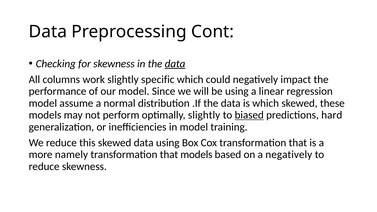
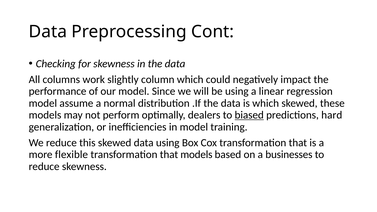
data underline: present -> none (175, 64)
specific: specific -> column (158, 80)
optimally slightly: slightly -> dealers (204, 115)
namely: namely -> flexible (71, 155)
a negatively: negatively -> businesses (289, 155)
